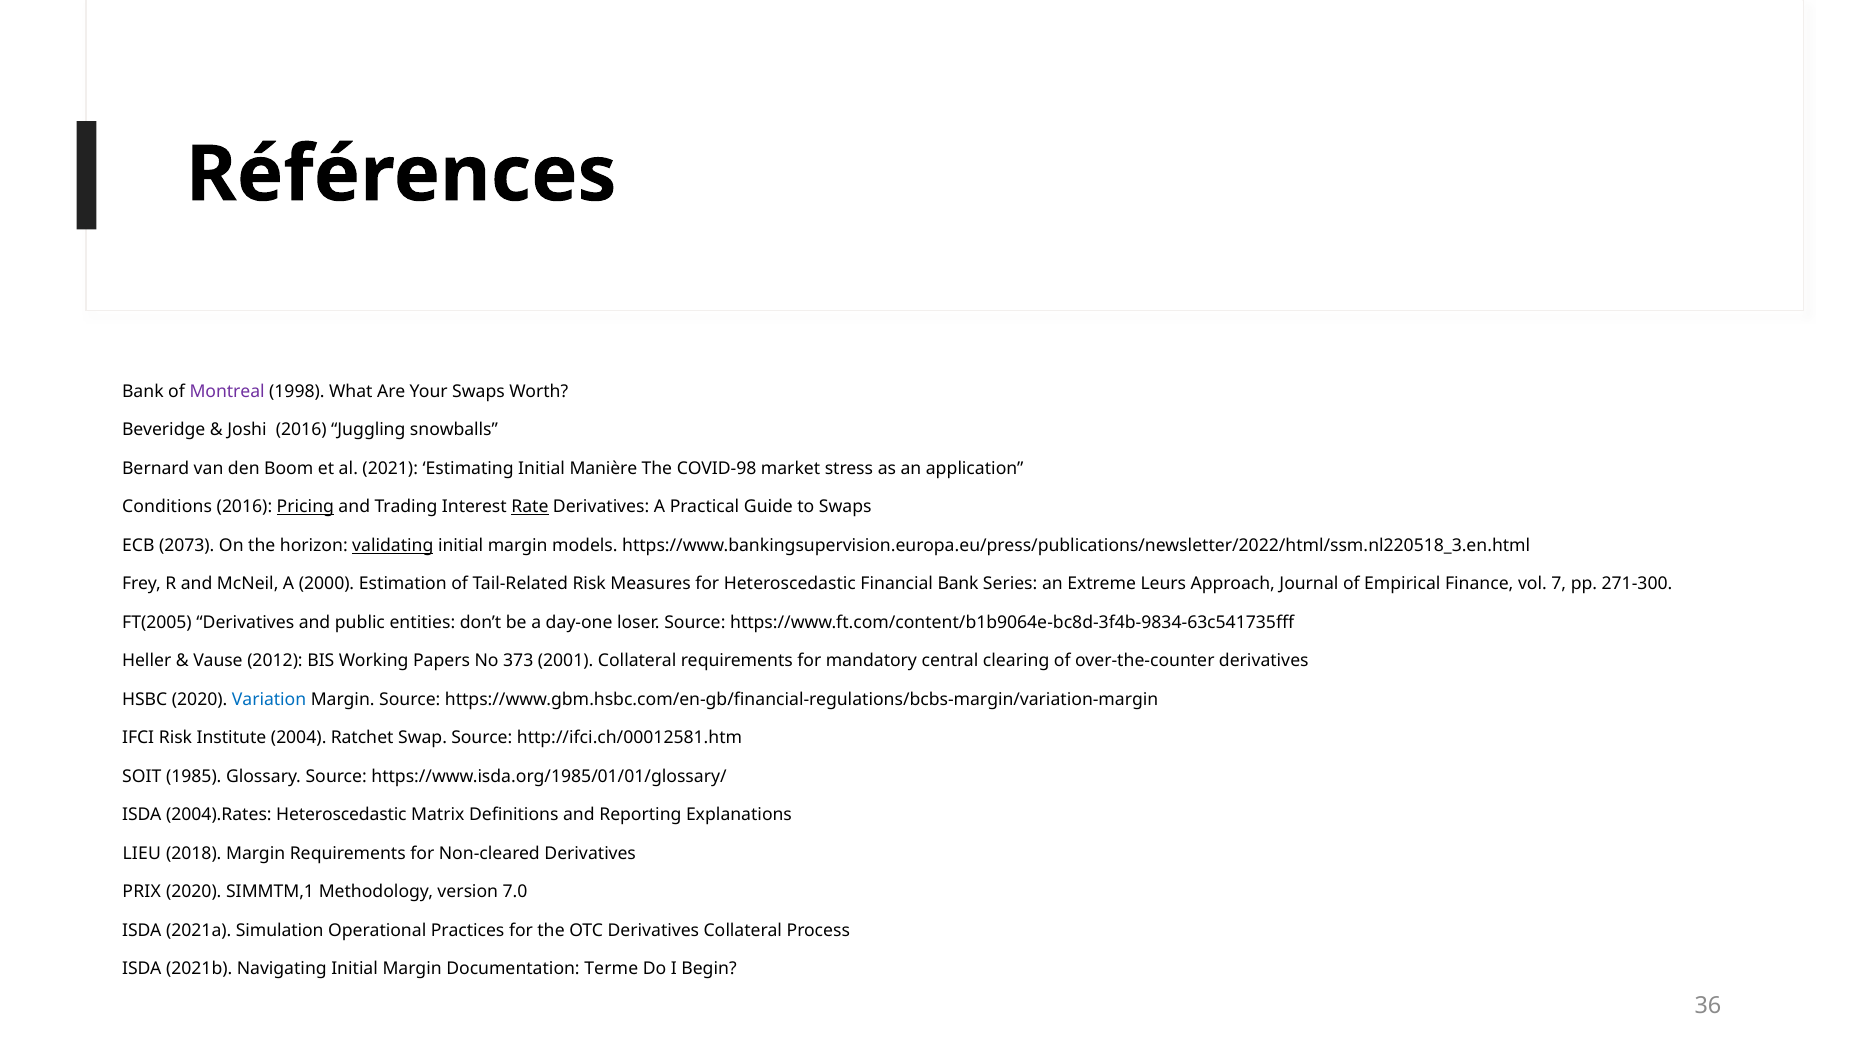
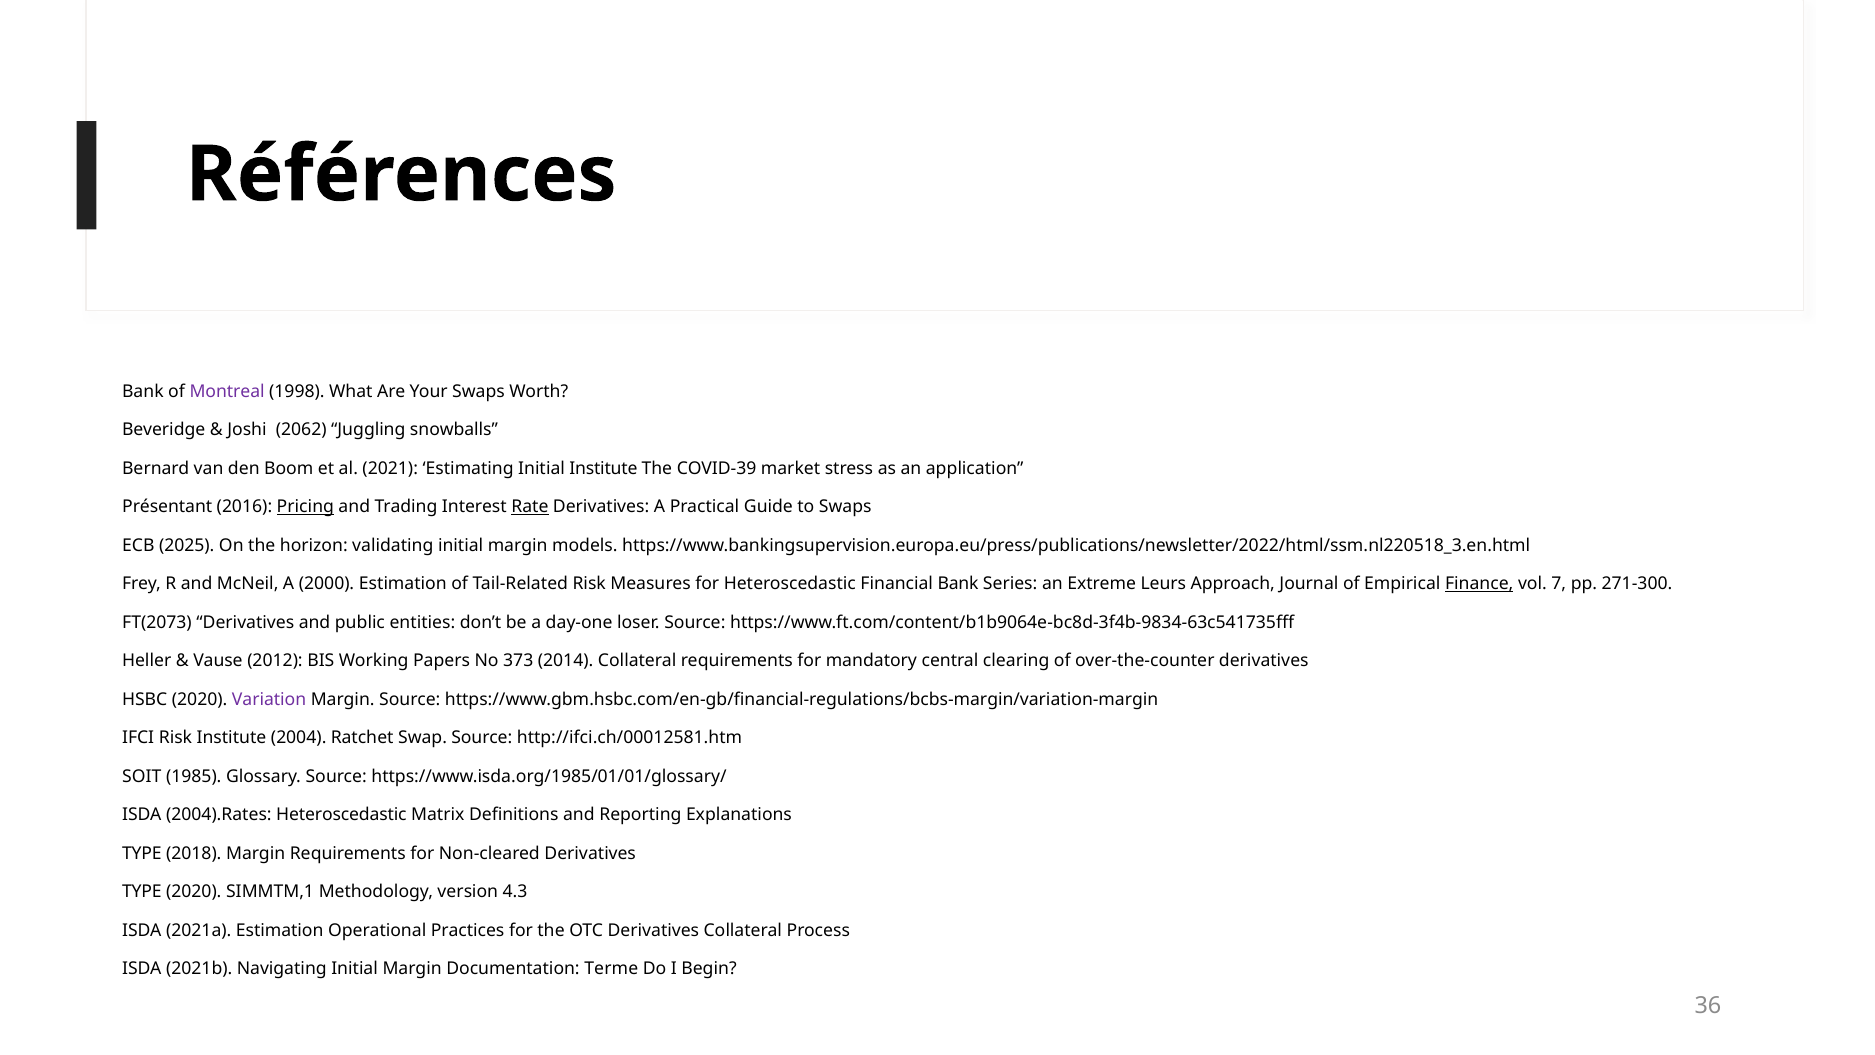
Joshi 2016: 2016 -> 2062 (301, 430)
Initial Manière: Manière -> Institute (603, 468)
COVID-98: COVID-98 -> COVID-39 (717, 468)
Conditions: Conditions -> Présentant (167, 507)
2073: 2073 -> 2025 (187, 545)
validating underline: present -> none (393, 545)
Finance underline: none -> present (1479, 584)
FT(2005: FT(2005 -> FT(2073 (157, 622)
2001: 2001 -> 2014 (566, 661)
Variation colour: blue -> purple (269, 699)
LIEU: LIEU -> TYPE (142, 853)
PRIX: PRIX -> TYPE (142, 892)
7.0: 7.0 -> 4.3 (515, 892)
2021a Simulation: Simulation -> Estimation (280, 930)
